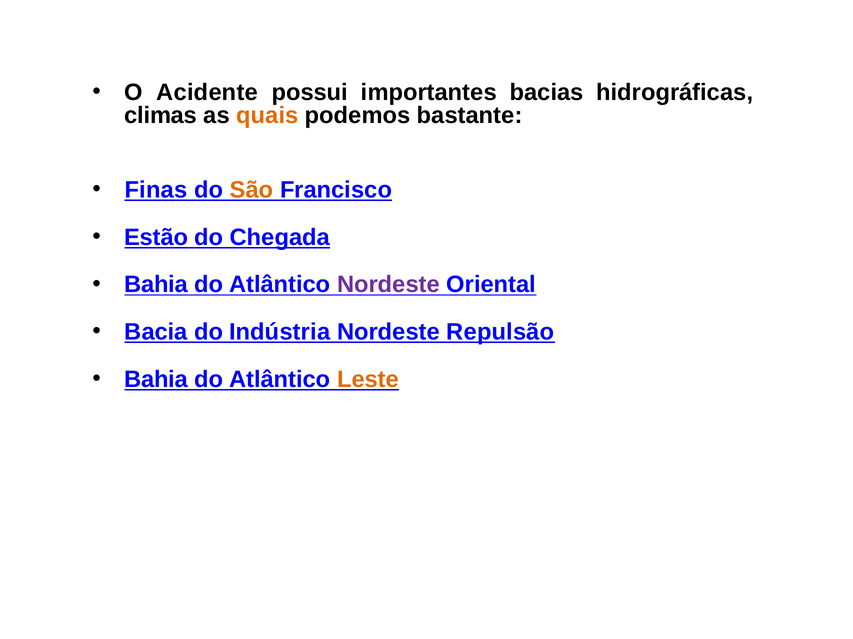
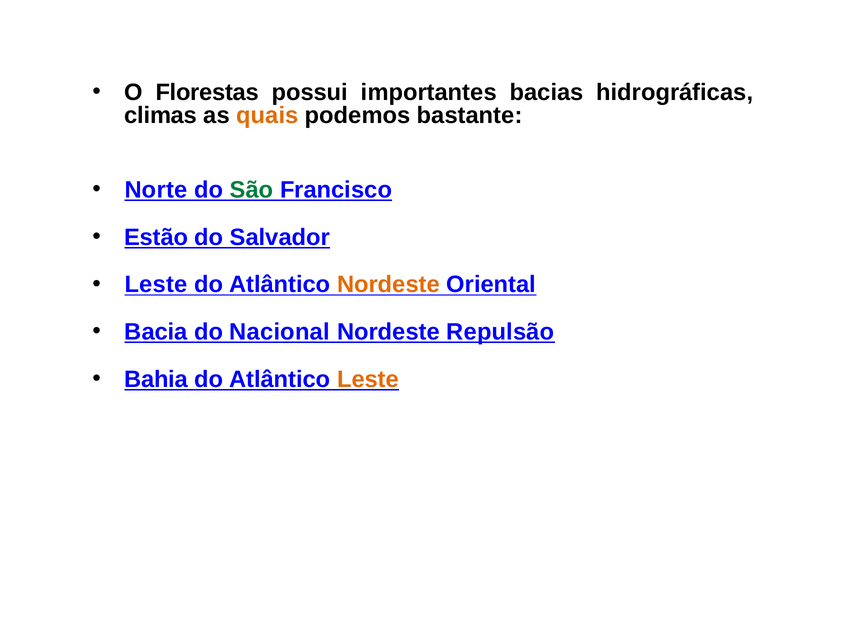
Acidente: Acidente -> Florestas (207, 93)
Finas: Finas -> Norte (156, 190)
São colour: orange -> green (252, 190)
Chegada: Chegada -> Salvador (280, 238)
Bahia: Bahia -> Leste (156, 285)
Nordeste colour: purple -> orange (388, 285)
Indústria: Indústria -> Nacional (280, 332)
